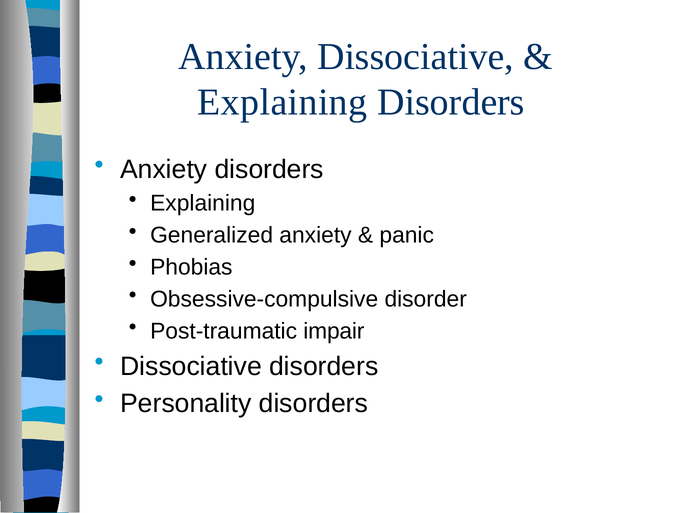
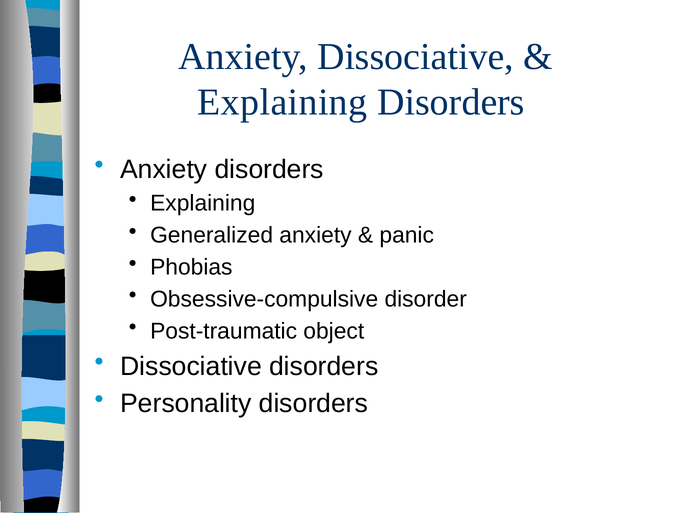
impair: impair -> object (334, 331)
